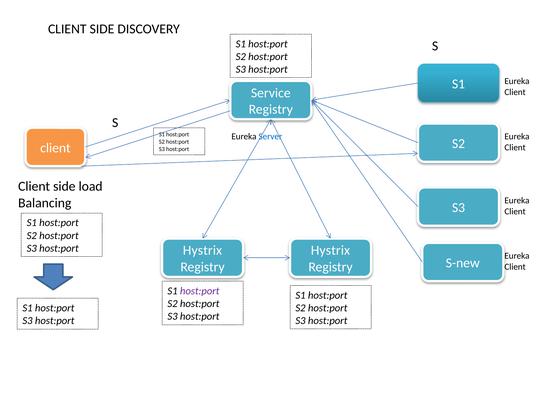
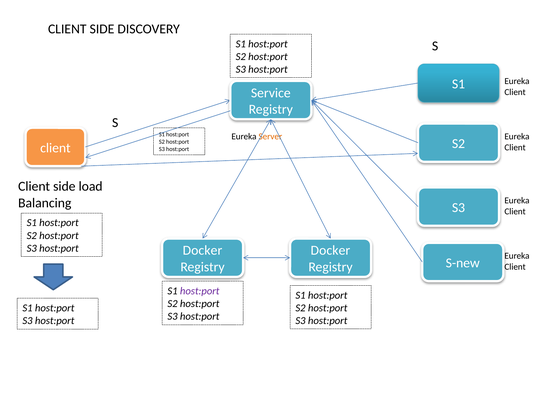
Server colour: blue -> orange (270, 137)
Hystrix: Hystrix -> Docker (202, 251)
Hystrix: Hystrix -> Docker (330, 251)
